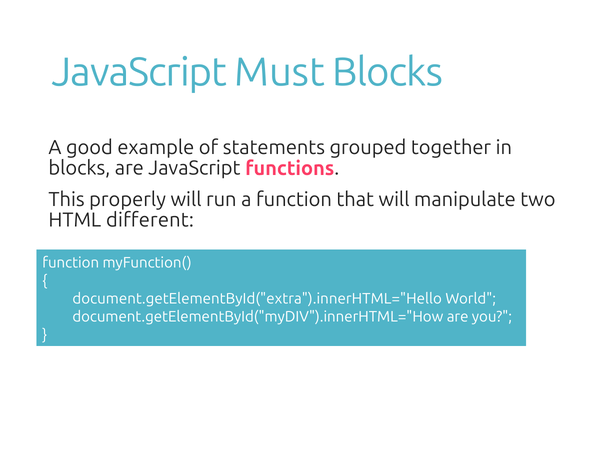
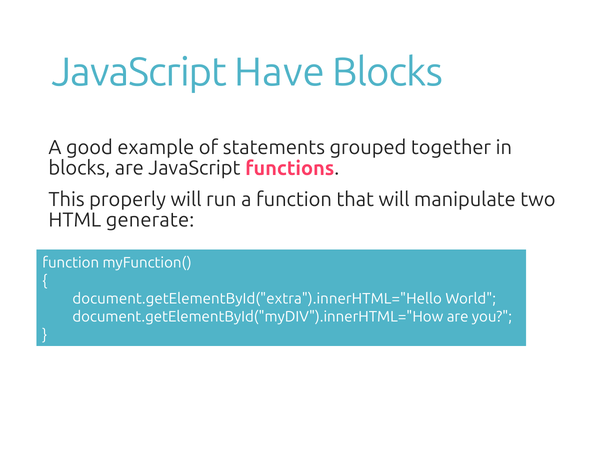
Must: Must -> Have (280, 72)
different: different -> generate (150, 220)
